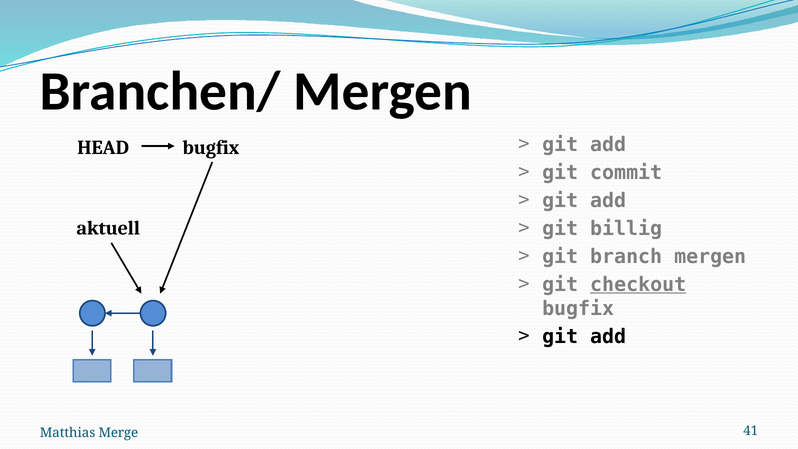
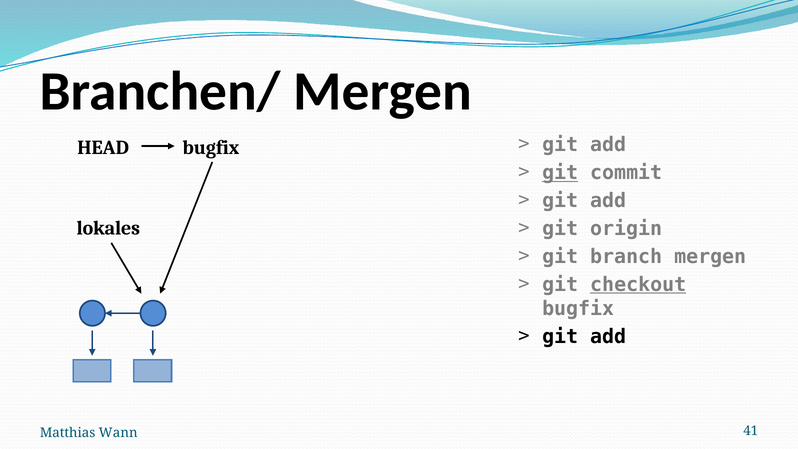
git underline: none -> present (560, 173)
billig: billig -> origin (626, 229)
aktuell: aktuell -> lokales (108, 228)
Merge: Merge -> Wann (118, 433)
